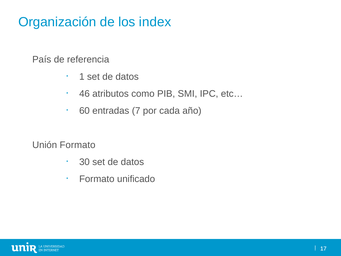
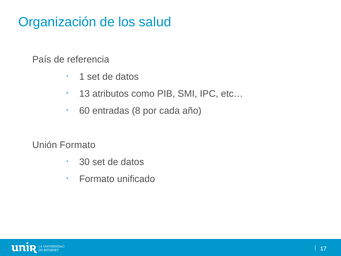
index: index -> salud (155, 22)
46: 46 -> 13 (84, 94)
7: 7 -> 8 (136, 111)
